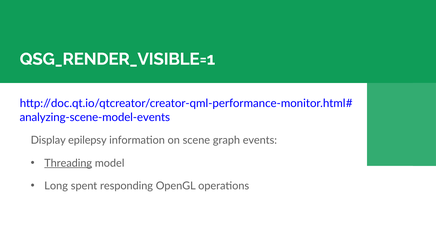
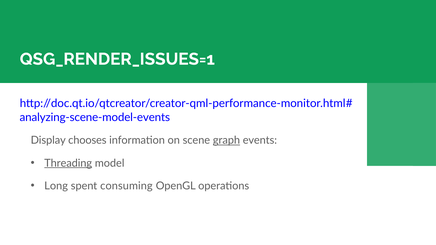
QSG_RENDER_VISIBLE=1: QSG_RENDER_VISIBLE=1 -> QSG_RENDER_ISSUES=1 (117, 59)
epilepsy: epilepsy -> chooses (87, 141)
graph underline: none -> present (226, 141)
responding: responding -> consuming (126, 186)
